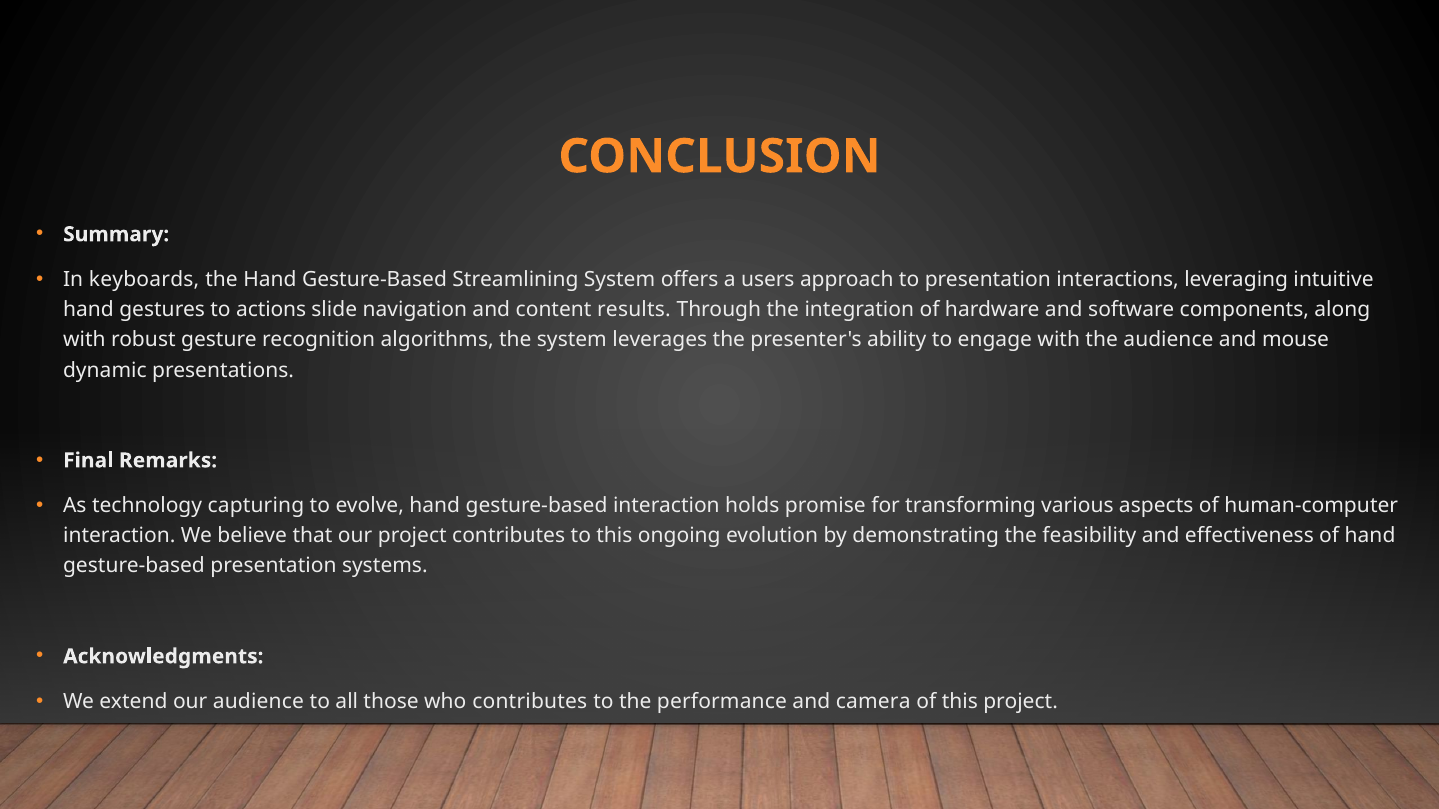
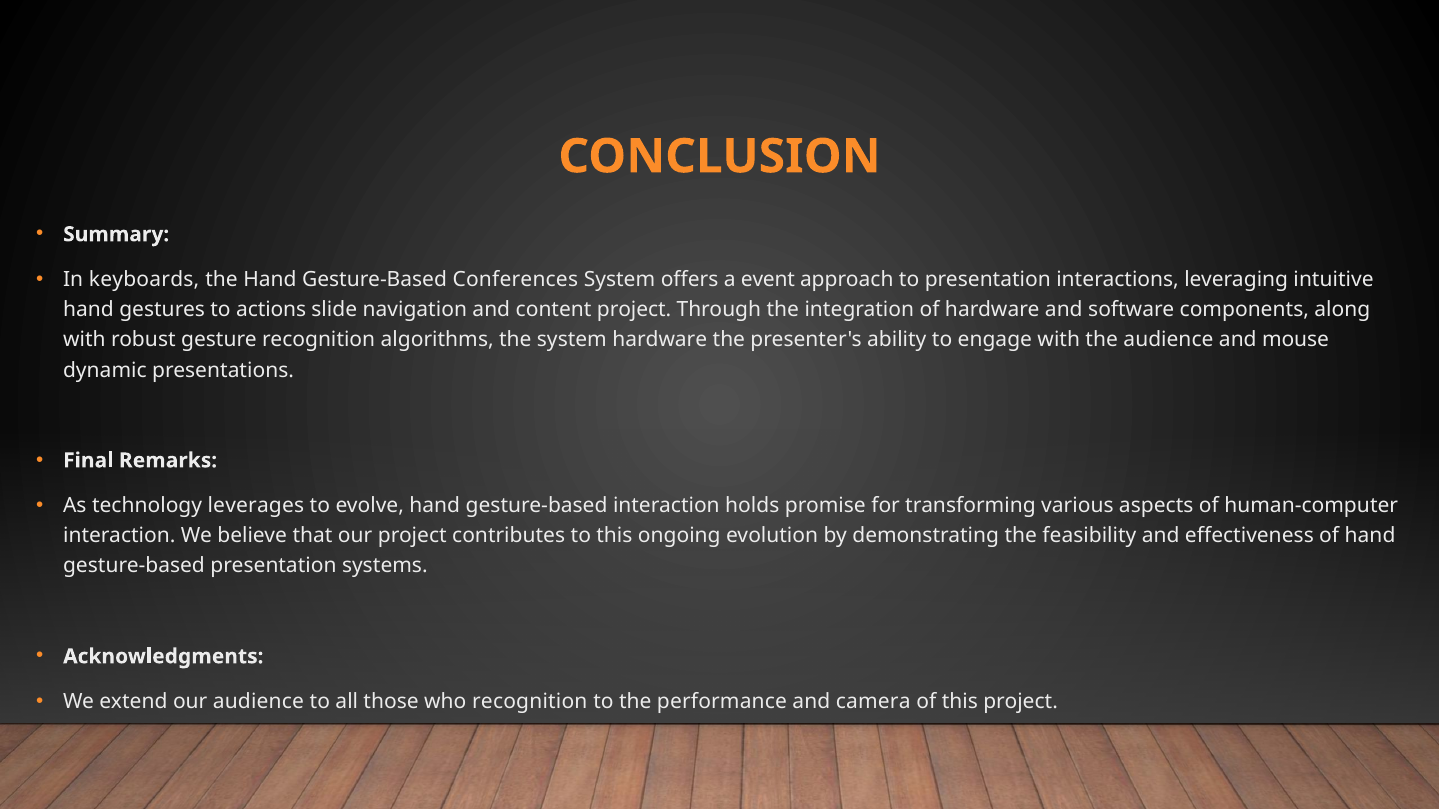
Streamlining: Streamlining -> Conferences (515, 280)
users: users -> event (768, 280)
content results: results -> project (634, 310)
system leverages: leverages -> hardware (660, 340)
capturing: capturing -> leverages (256, 506)
who contributes: contributes -> recognition (530, 702)
